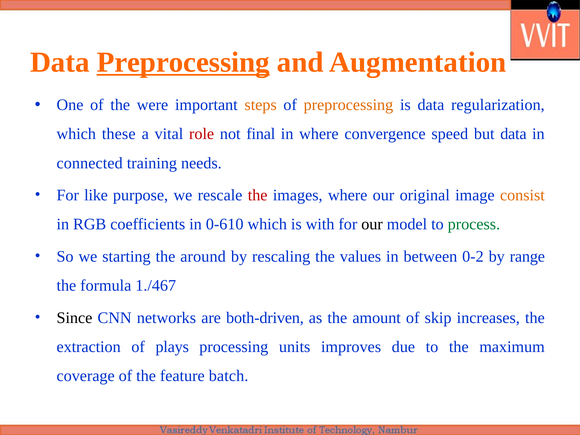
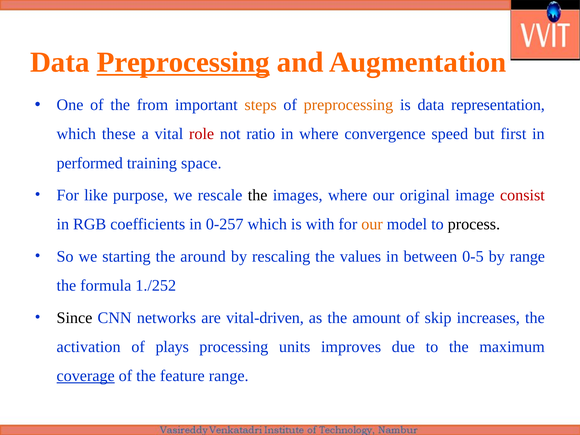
were: were -> from (152, 105)
regularization: regularization -> representation (498, 105)
final: final -> ratio (261, 134)
but data: data -> first (513, 134)
connected: connected -> performed (90, 163)
needs: needs -> space (201, 163)
the colour: red -> black (258, 195)
consist colour: orange -> red (522, 195)
0-610: 0-610 -> 0-257 (225, 224)
our colour: black -> orange (372, 224)
process colour: green -> black (474, 224)
0-2: 0-2 -> 0-5 (473, 257)
1./467: 1./467 -> 1./252 (156, 286)
both-driven: both-driven -> vital-driven (265, 318)
extraction: extraction -> activation (89, 347)
coverage underline: none -> present (86, 376)
feature batch: batch -> range (229, 376)
